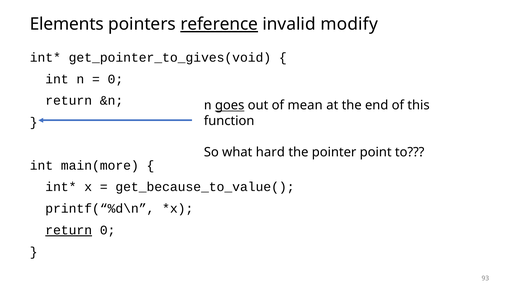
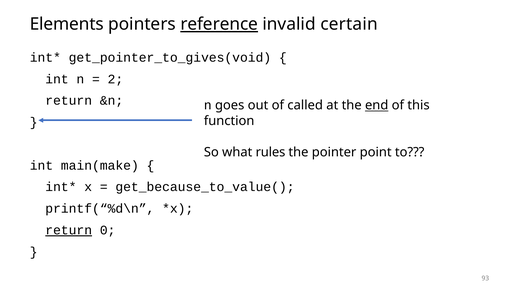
modify: modify -> certain (349, 24)
0: 0 -> 2 (115, 79)
goes underline: present -> none (230, 105)
mean: mean -> called (305, 105)
end underline: none -> present (377, 105)
hard: hard -> rules (270, 152)
main(more: main(more -> main(make (100, 165)
